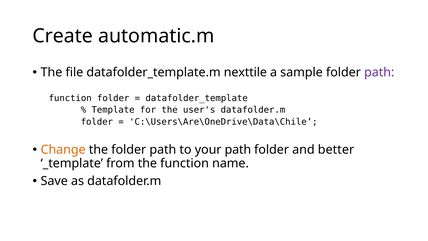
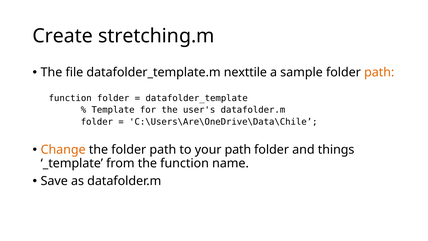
automatic.m: automatic.m -> stretching.m (156, 36)
path colour: purple -> orange (379, 72)
better: better -> things (336, 150)
